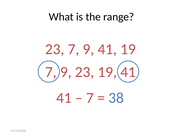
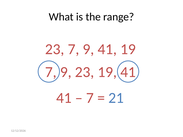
38: 38 -> 21 (116, 98)
